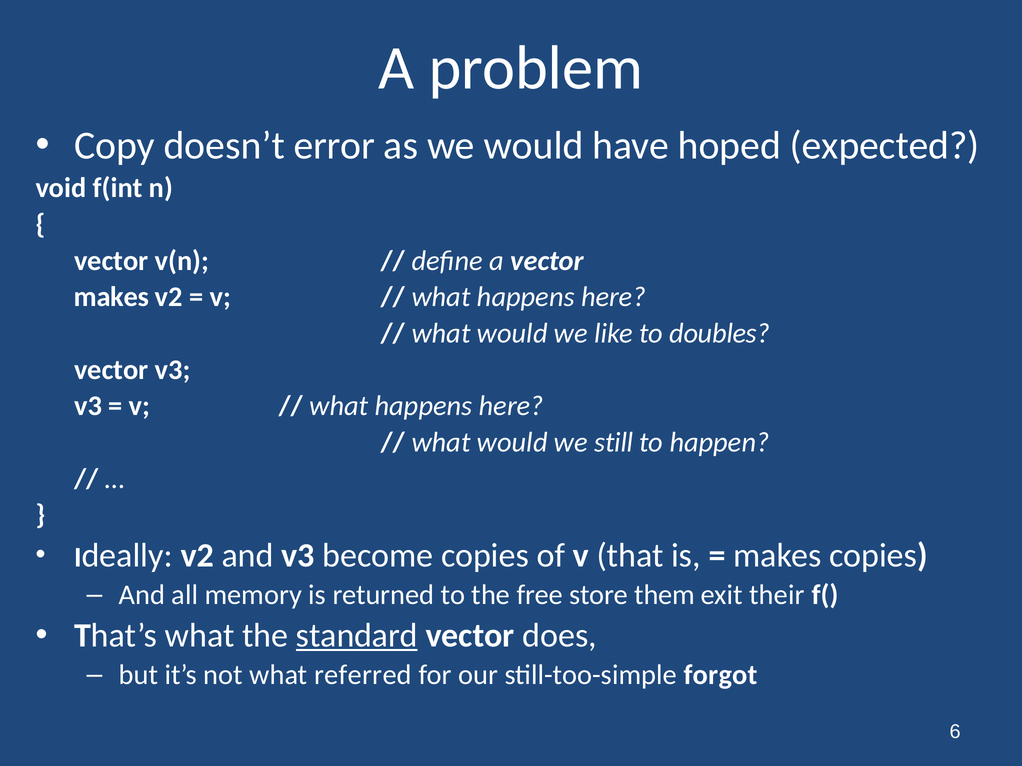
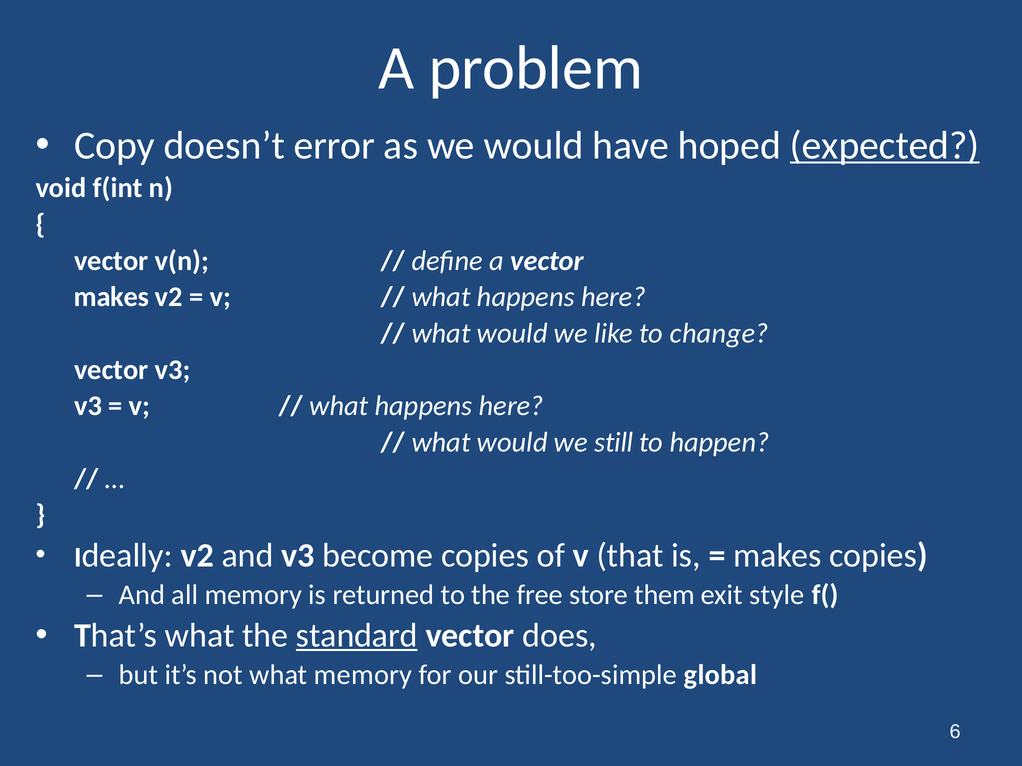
expected underline: none -> present (885, 145)
doubles: doubles -> change (719, 334)
their: their -> style (777, 595)
what referred: referred -> memory (363, 675)
forgot: forgot -> global (721, 675)
